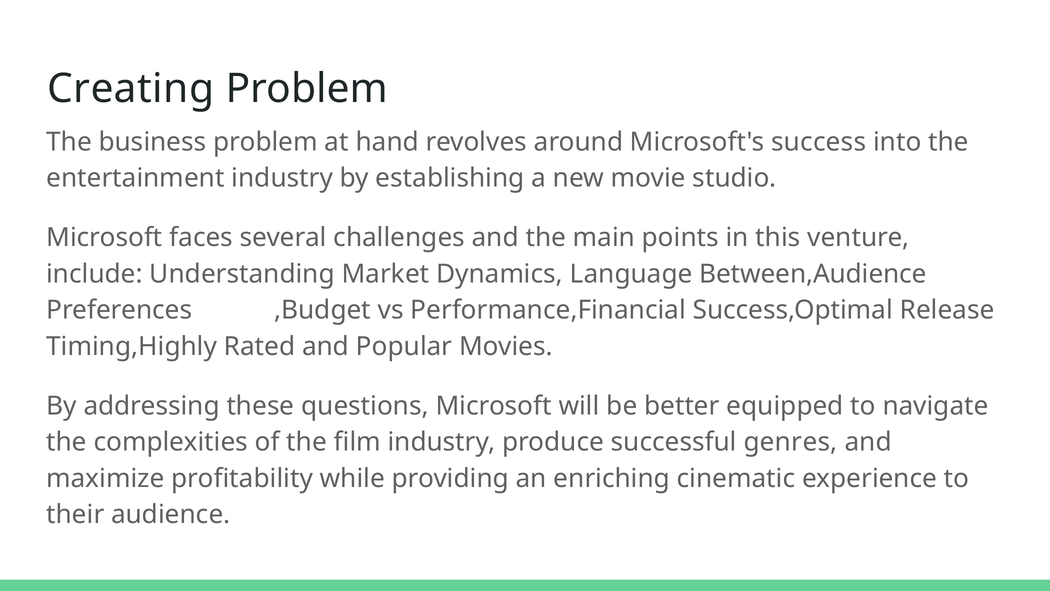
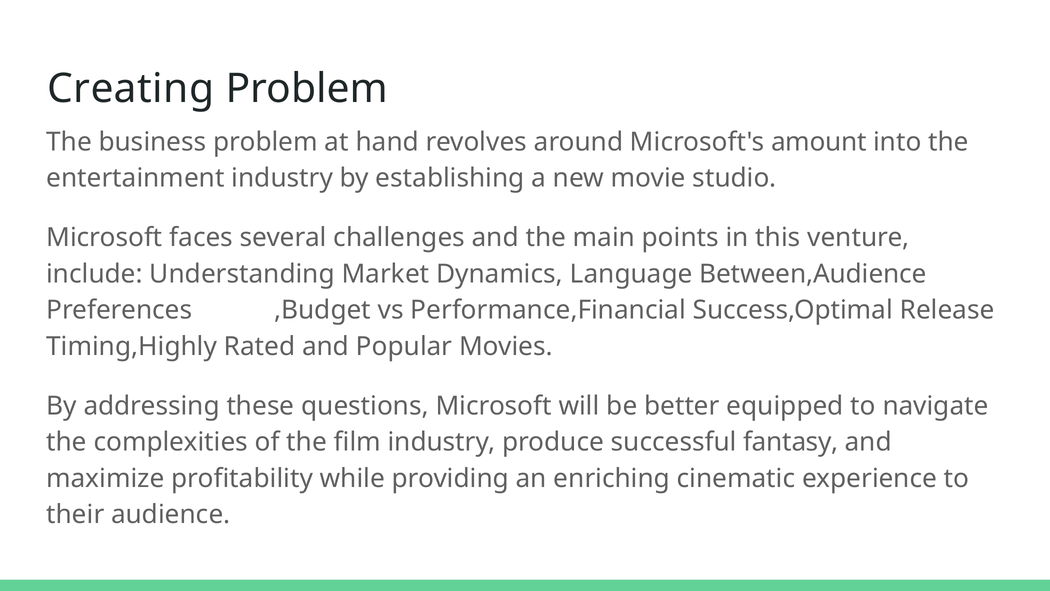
success: success -> amount (819, 142)
genres: genres -> fantasy (791, 442)
